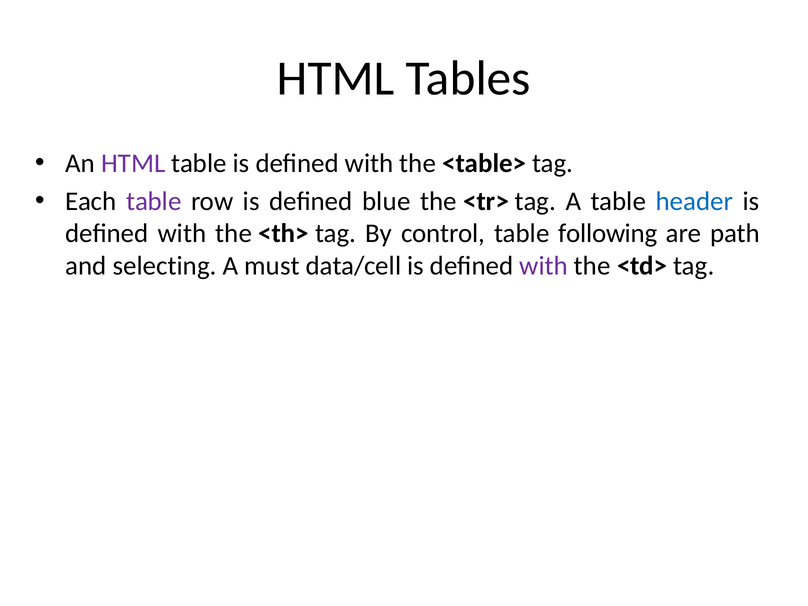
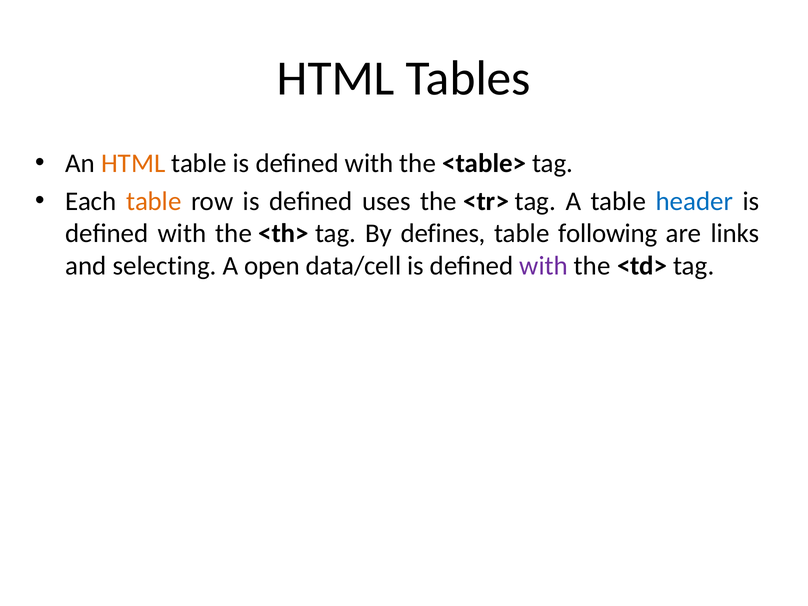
HTML colour: purple -> orange (133, 163)
table colour: purple -> orange (154, 201)
blue: blue -> uses (386, 201)
control: control -> defines (443, 234)
path: path -> links (735, 234)
must: must -> open (272, 266)
